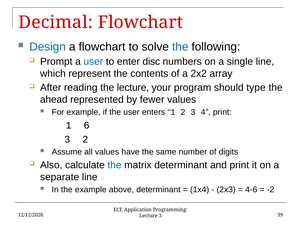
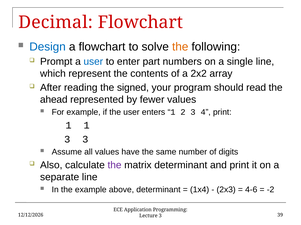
the colour: blue -> orange (180, 47)
disc: disc -> part (151, 62)
the lecture: lecture -> signed (133, 88)
type: type -> read (256, 88)
1 6: 6 -> 1 (87, 126)
3 2: 2 -> 3 (85, 140)
the colour: blue -> purple (115, 166)
